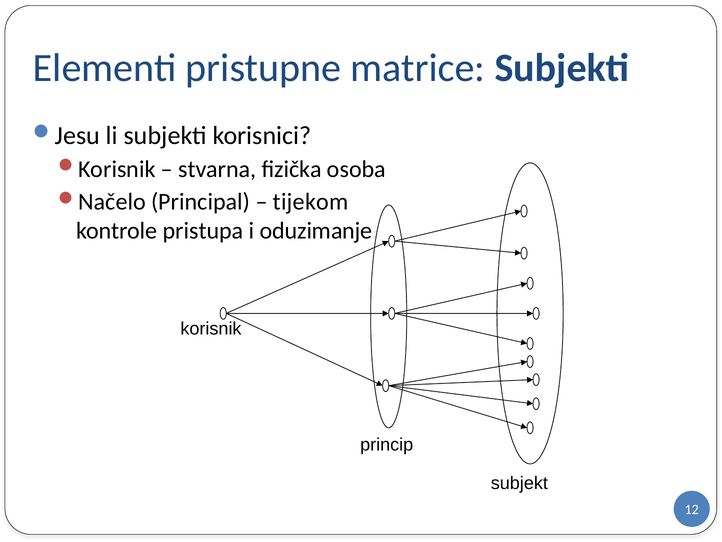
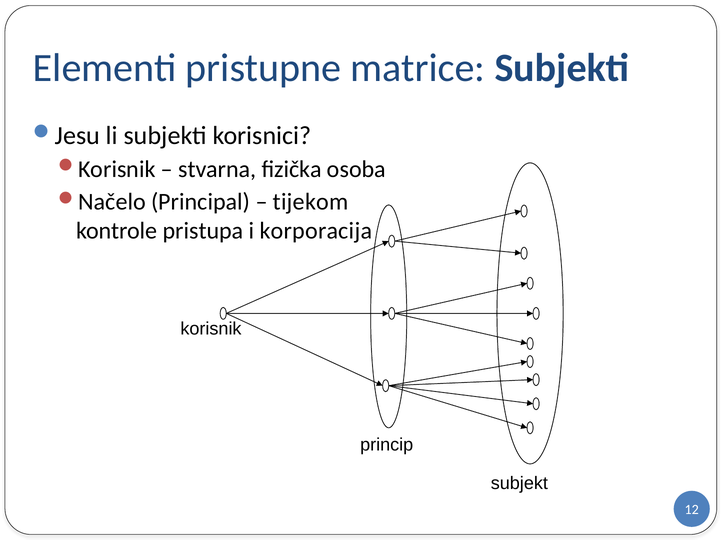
oduzimanje: oduzimanje -> korporacija (316, 231)
